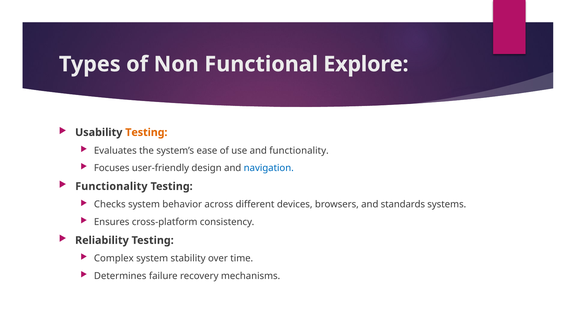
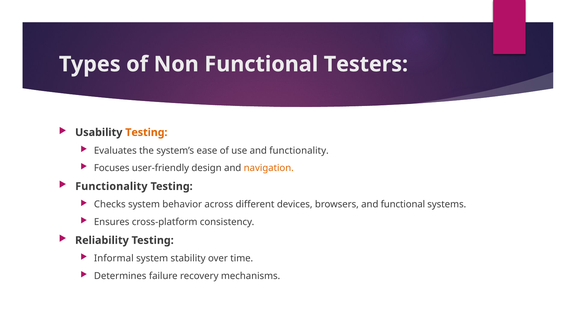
Explore: Explore -> Testers (366, 64)
navigation colour: blue -> orange (269, 168)
and standards: standards -> functional (403, 204)
Complex: Complex -> Informal (114, 258)
